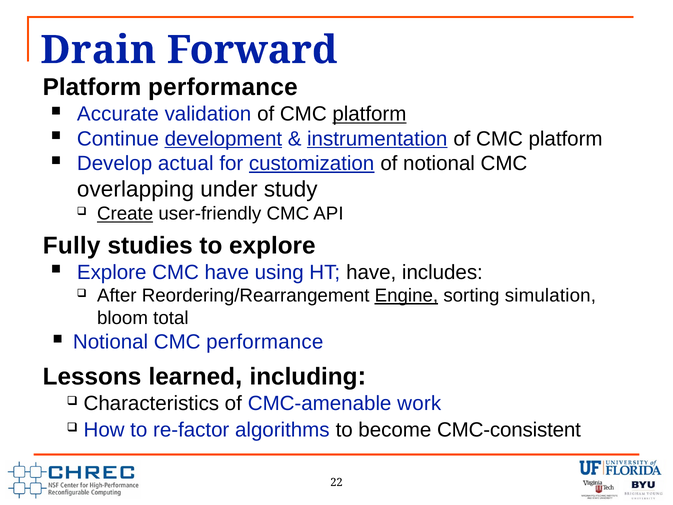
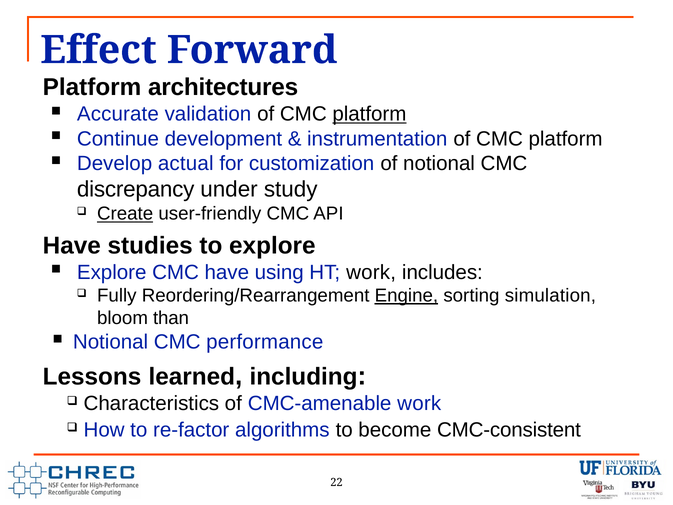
Drain: Drain -> Effect (99, 50)
Platform performance: performance -> architectures (223, 87)
development underline: present -> none (223, 139)
instrumentation underline: present -> none (377, 139)
customization underline: present -> none (312, 163)
overlapping: overlapping -> discrepancy (136, 189)
Fully: Fully -> Have (72, 245)
HT have: have -> work (371, 272)
After: After -> Fully (117, 296)
total: total -> than (171, 318)
